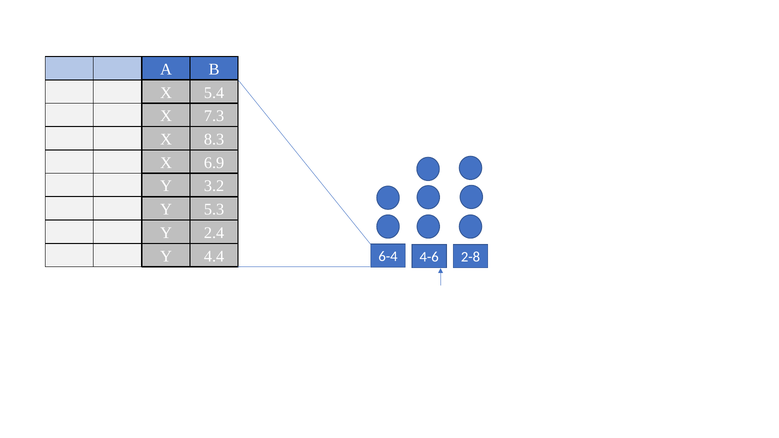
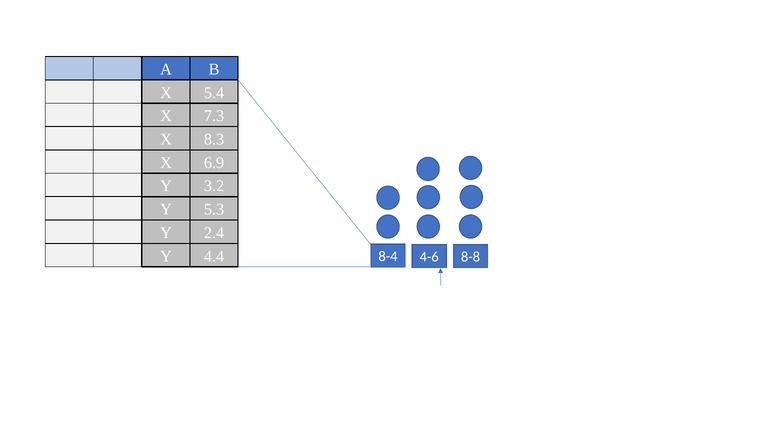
6-4: 6-4 -> 8-4 (388, 257)
2-8: 2-8 -> 8-8 (471, 257)
